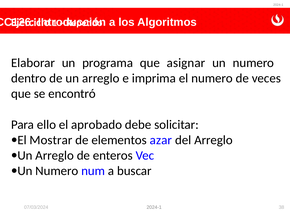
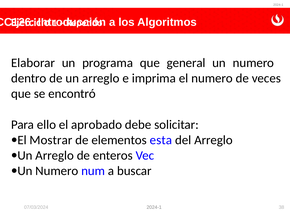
asignar: asignar -> general (186, 63)
azar: azar -> esta (161, 140)
